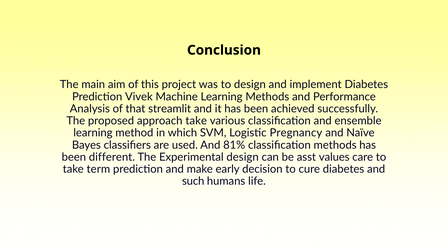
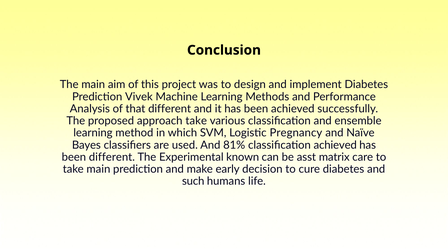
that streamlit: streamlit -> different (170, 109)
classification methods: methods -> achieved (335, 145)
Experimental design: design -> known (243, 157)
values: values -> matrix (334, 157)
take term: term -> main (98, 169)
